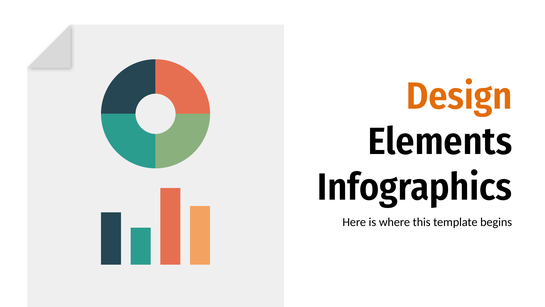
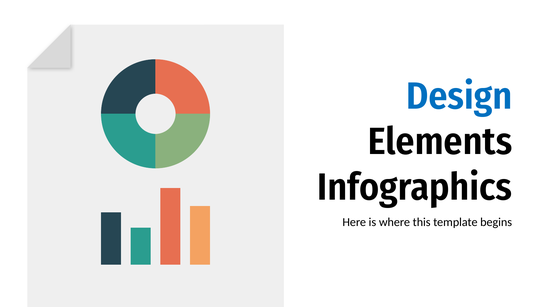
Design colour: orange -> blue (459, 96)
